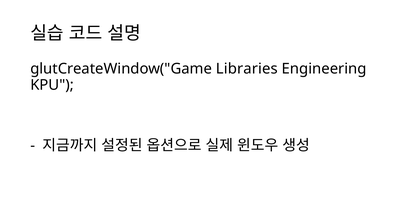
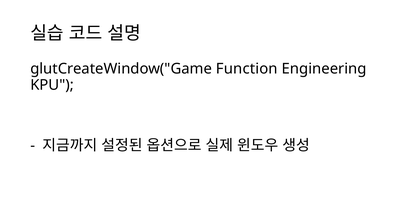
Libraries: Libraries -> Function (247, 69)
